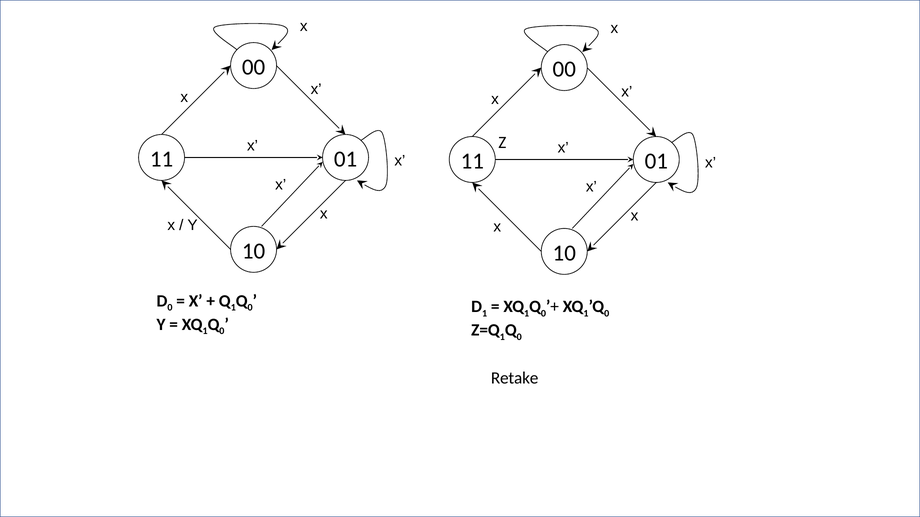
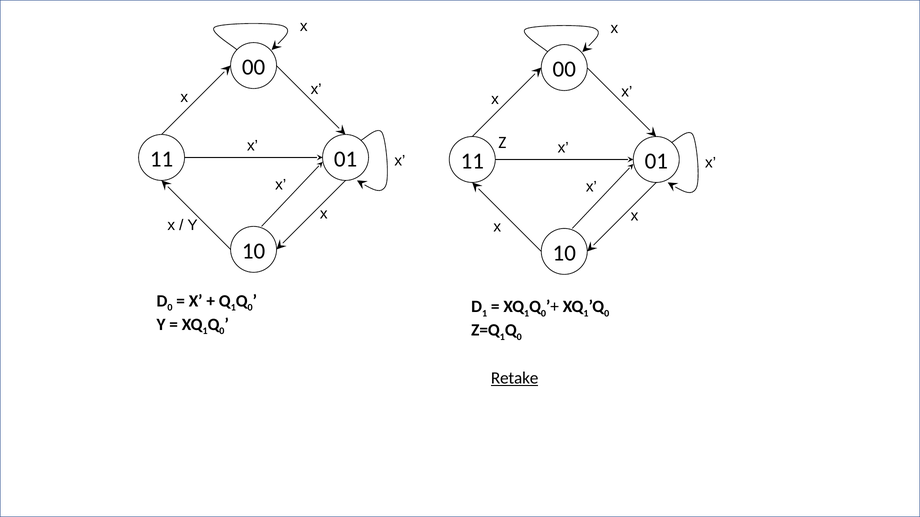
Retake underline: none -> present (515, 378)
